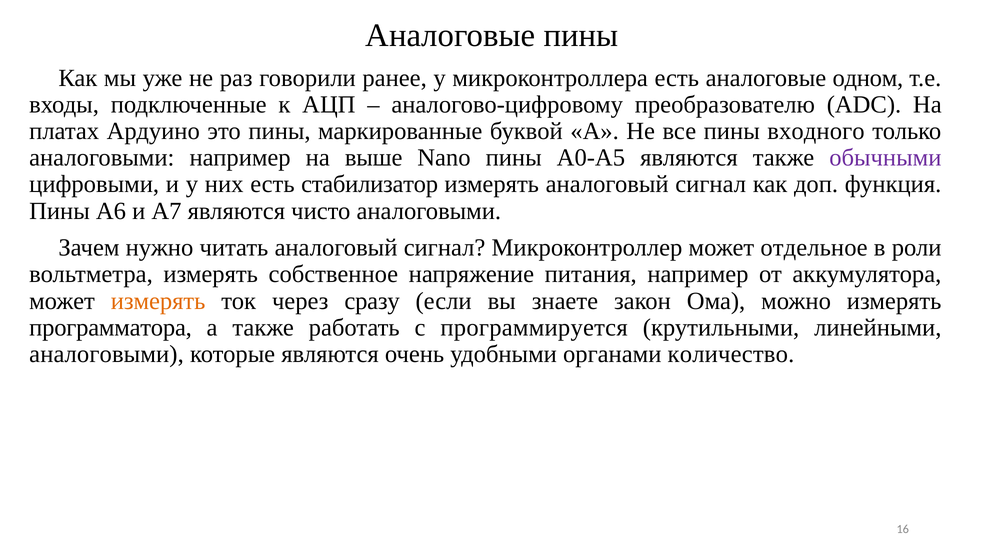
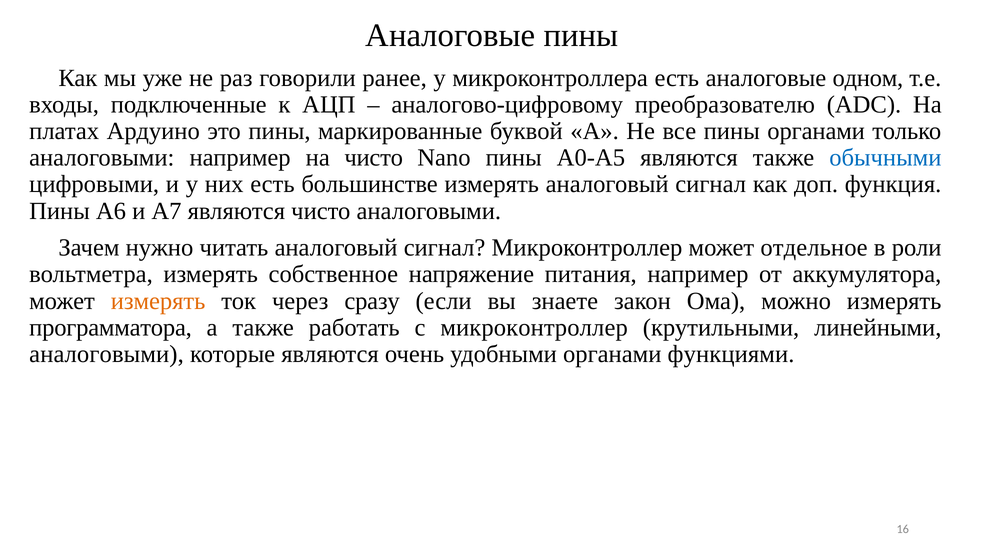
пины входного: входного -> органами (816, 131)
на выше: выше -> чисто (374, 158)
обычными colour: purple -> blue (885, 158)
стабилизатор: стабилизатор -> большинстве (370, 184)
с программируется: программируется -> микроконтроллер (534, 327)
количество: количество -> функциями (731, 354)
